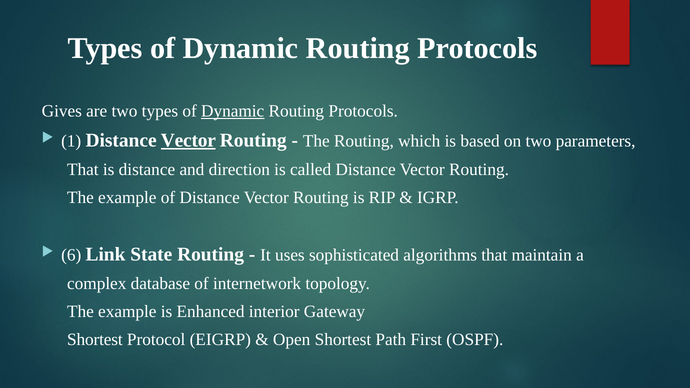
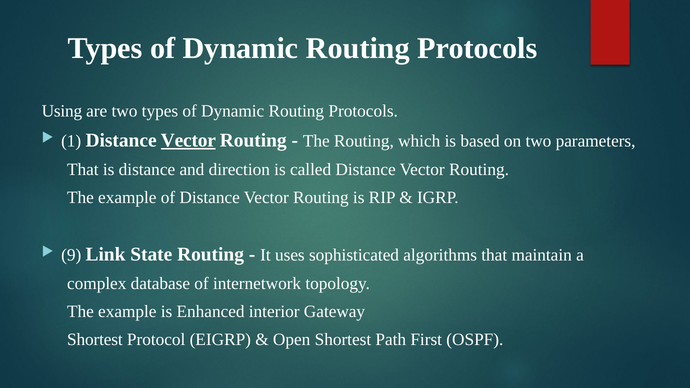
Gives: Gives -> Using (62, 111)
Dynamic underline: present -> none (233, 111)
6: 6 -> 9 (71, 255)
